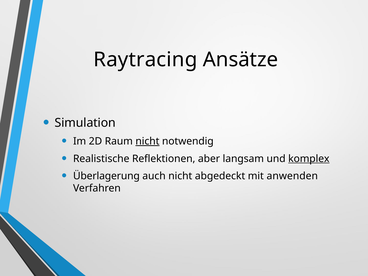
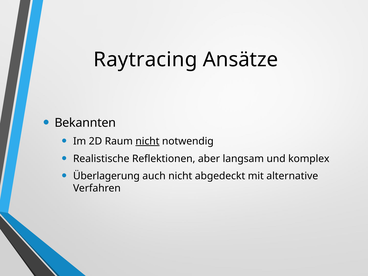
Simulation: Simulation -> Bekannten (85, 123)
komplex underline: present -> none (309, 159)
anwenden: anwenden -> alternative (292, 176)
